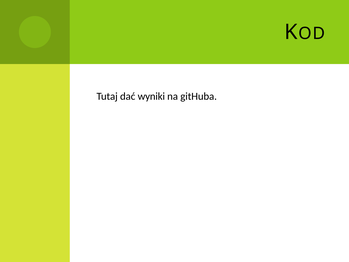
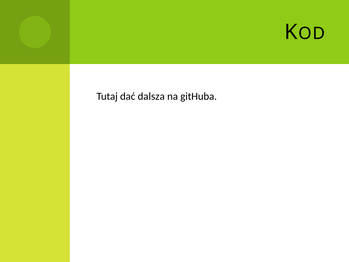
wyniki: wyniki -> dalsza (151, 96)
